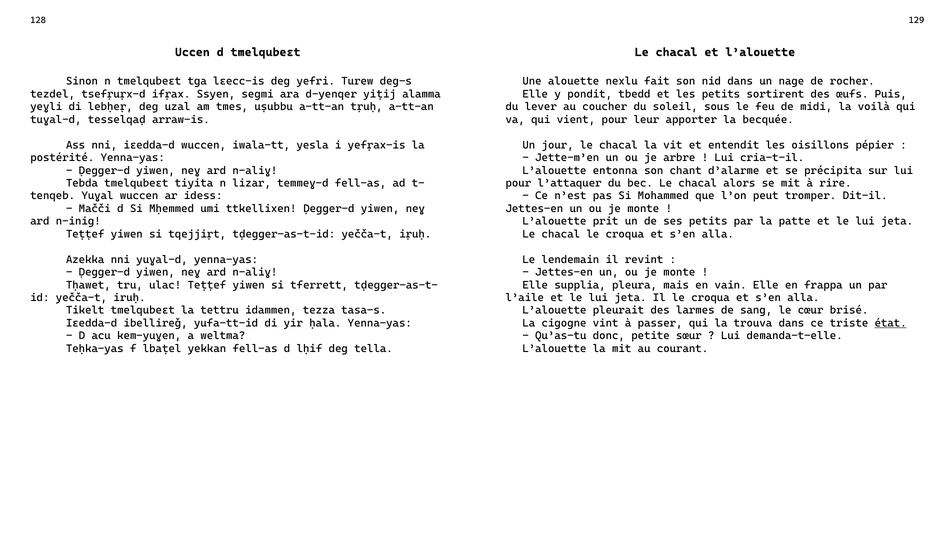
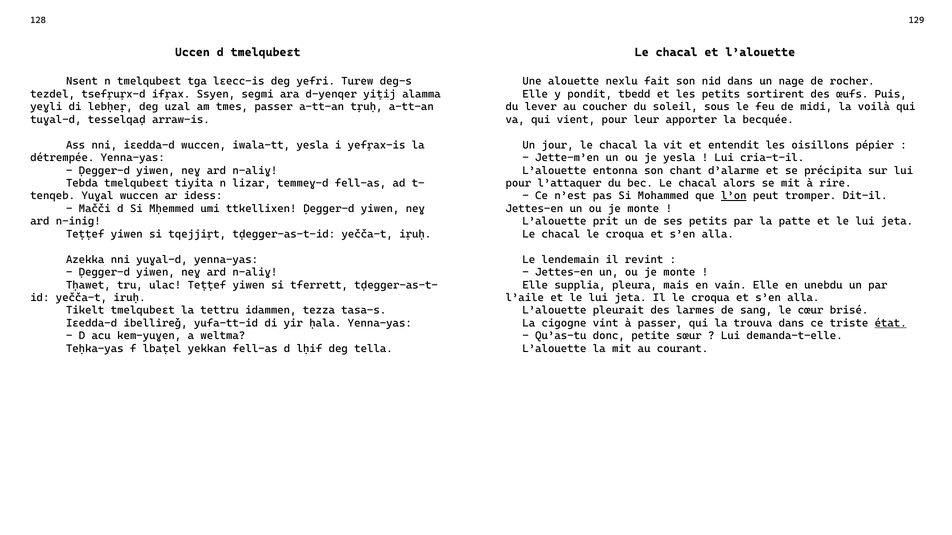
Sinon: Sinon -> Nsent (82, 81)
tmes uṣubbu: uṣubbu -> passer (274, 107)
postérité: postérité -> détrempée (62, 158)
je arbre: arbre -> yesla (679, 158)
l’on underline: none -> present (734, 196)
frappa: frappa -> unebdu (823, 285)
